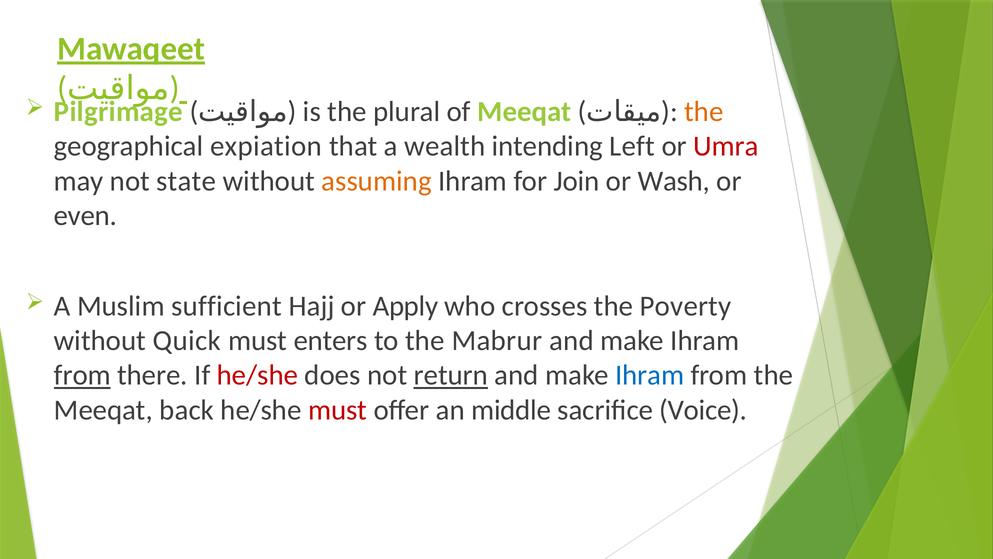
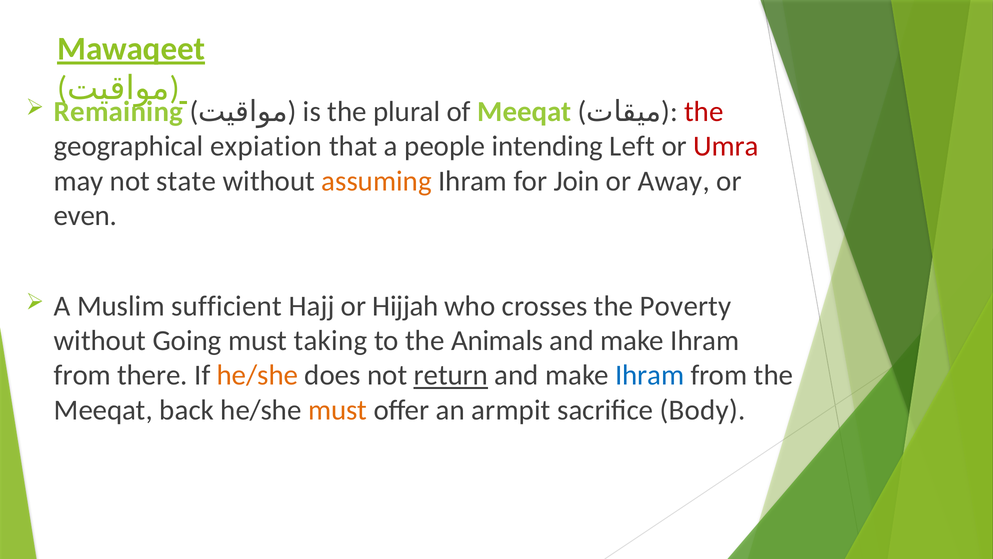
Pilgrimage: Pilgrimage -> Remaining (118, 112)
the colour: orange -> red (704, 112)
wealth: wealth -> people (445, 146)
Wash: Wash -> Away (674, 181)
Apply: Apply -> Hijjah (405, 306)
Quick: Quick -> Going (187, 340)
enters: enters -> taking (330, 340)
Mabrur: Mabrur -> Animals (497, 340)
from underline: present -> none (82, 375)
he/she colour: red -> orange (257, 375)
must colour: red -> orange (338, 410)
middle: middle -> armpit (511, 410)
Voice: Voice -> Body (703, 410)
